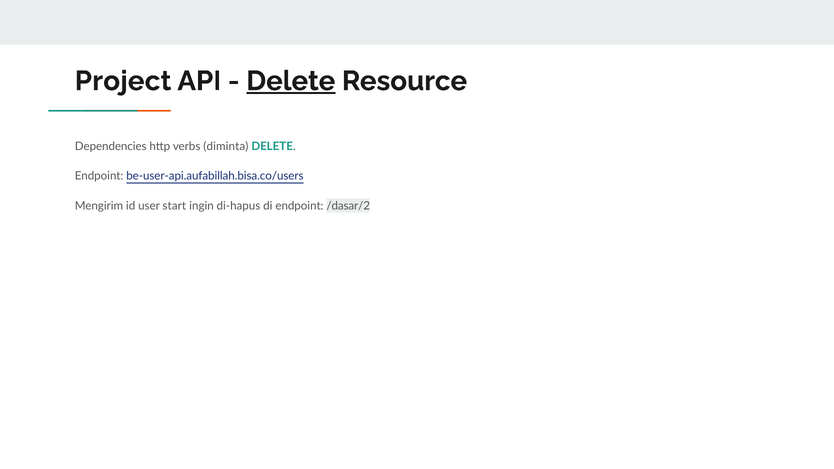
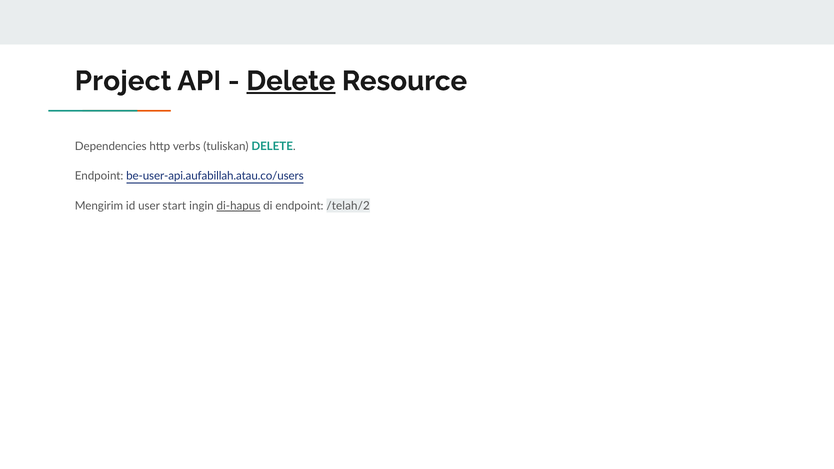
diminta: diminta -> tuliskan (226, 146)
be-user-api.aufabillah.bisa.co/users: be-user-api.aufabillah.bisa.co/users -> be-user-api.aufabillah.atau.co/users (215, 176)
di-hapus underline: none -> present (238, 206)
/dasar/2: /dasar/2 -> /telah/2 (348, 206)
